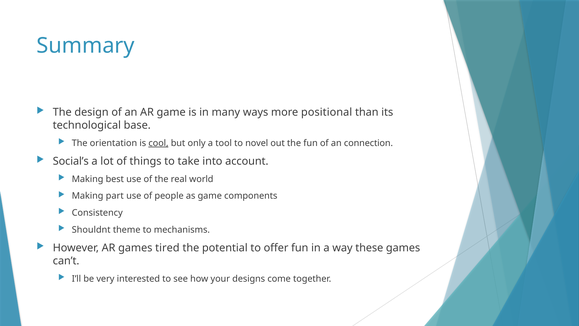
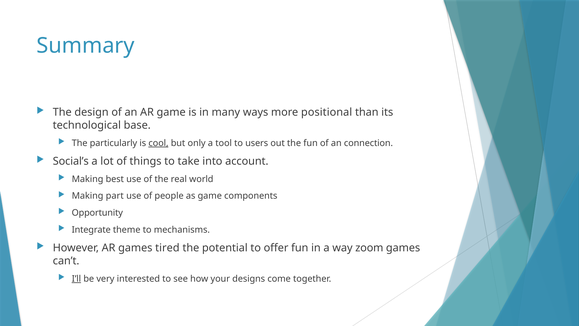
orientation: orientation -> particularly (113, 143)
novel: novel -> users (257, 143)
Consistency: Consistency -> Opportunity (97, 213)
Shouldnt: Shouldnt -> Integrate (91, 230)
these: these -> zoom (369, 248)
I’ll underline: none -> present (76, 279)
